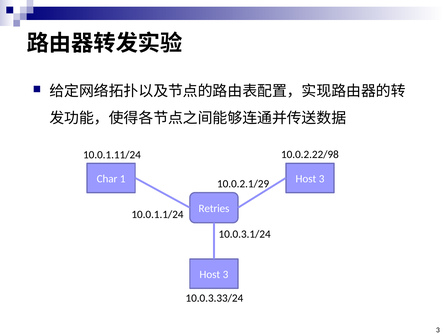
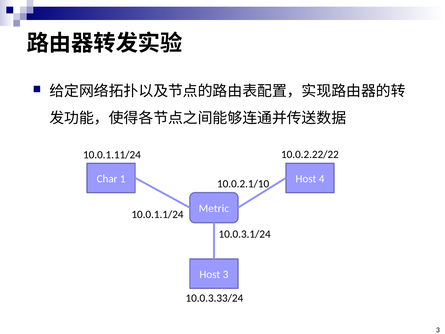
10.0.2.22/98: 10.0.2.22/98 -> 10.0.2.22/22 (310, 154)
1 Host 3: 3 -> 4 (322, 179)
10.0.2.1/29: 10.0.2.1/29 -> 10.0.2.1/10 (243, 184)
Retries: Retries -> Metric (214, 208)
